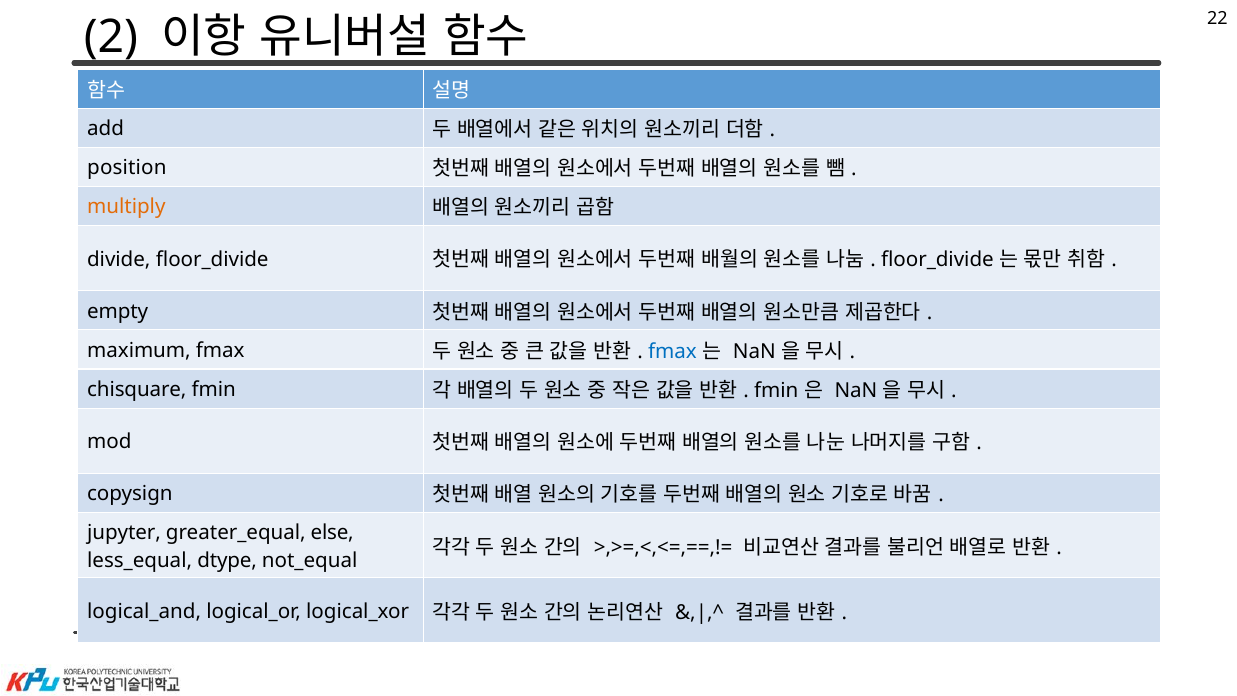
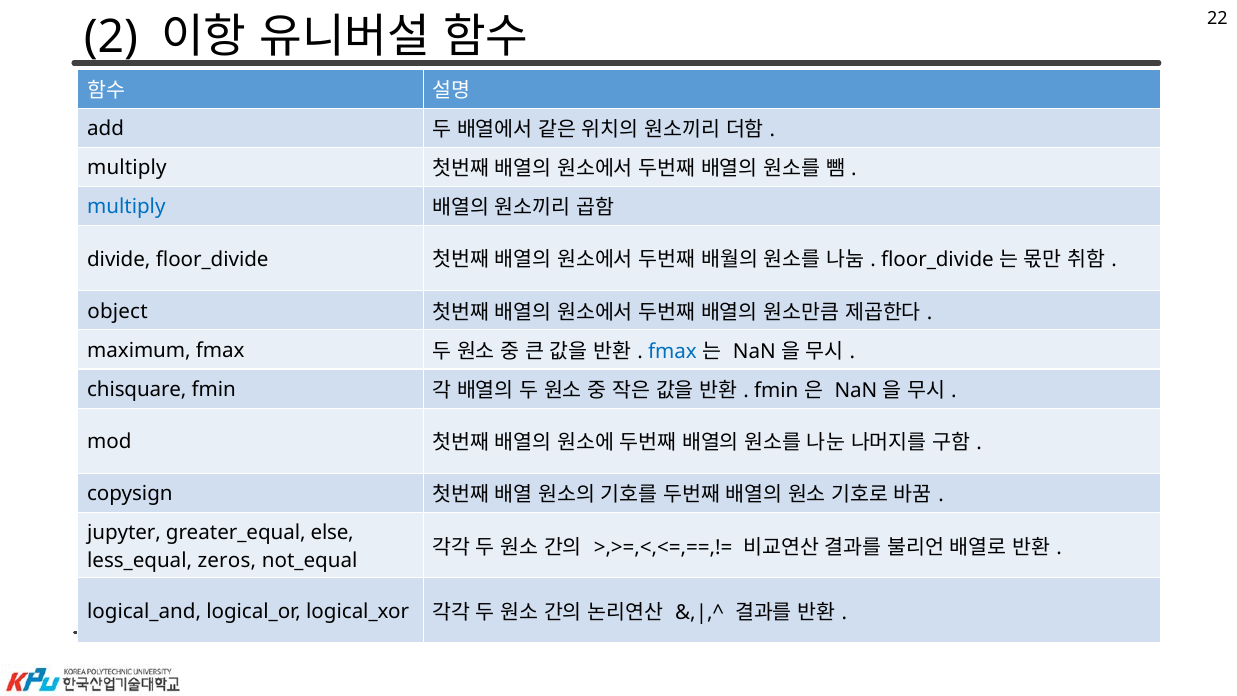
position: position -> multiply (127, 168)
multiply colour: orange -> blue (126, 207)
empty: empty -> object (118, 311)
dtype: dtype -> zeros (227, 560)
